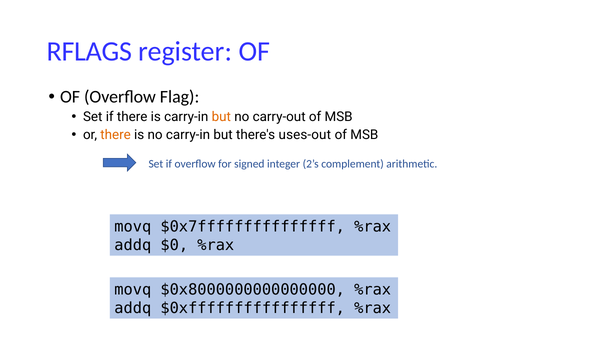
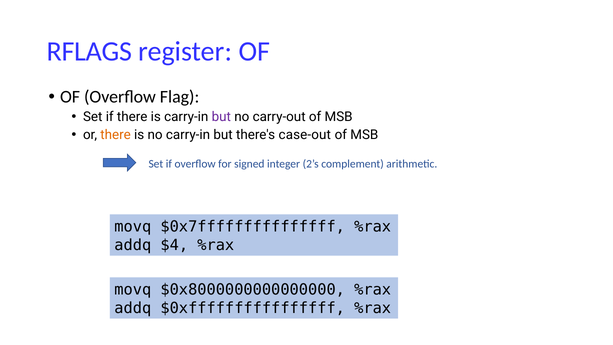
but colour: orange -> purple (221, 117)
uses-out: uses-out -> case-out (305, 135)
$0: $0 -> $4 (174, 245)
